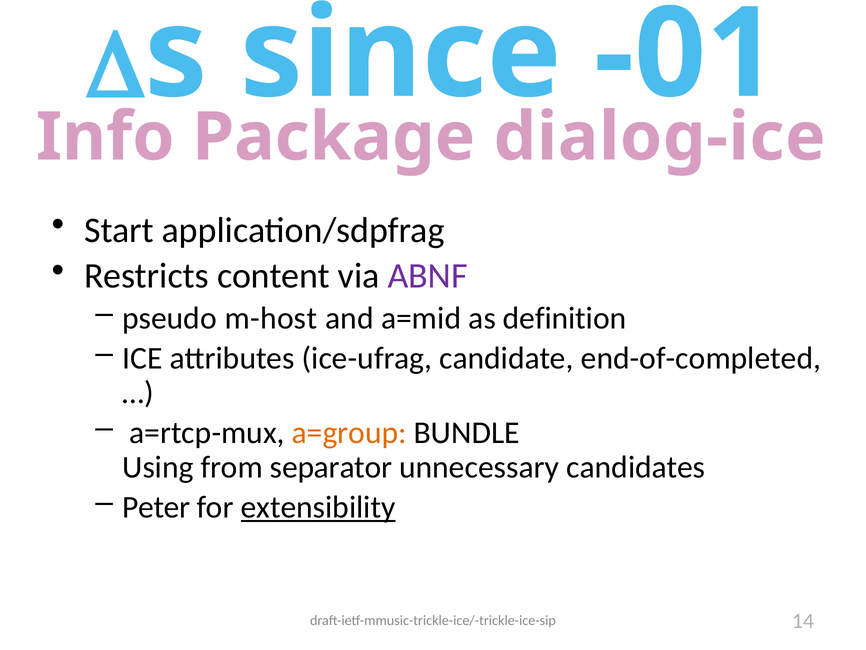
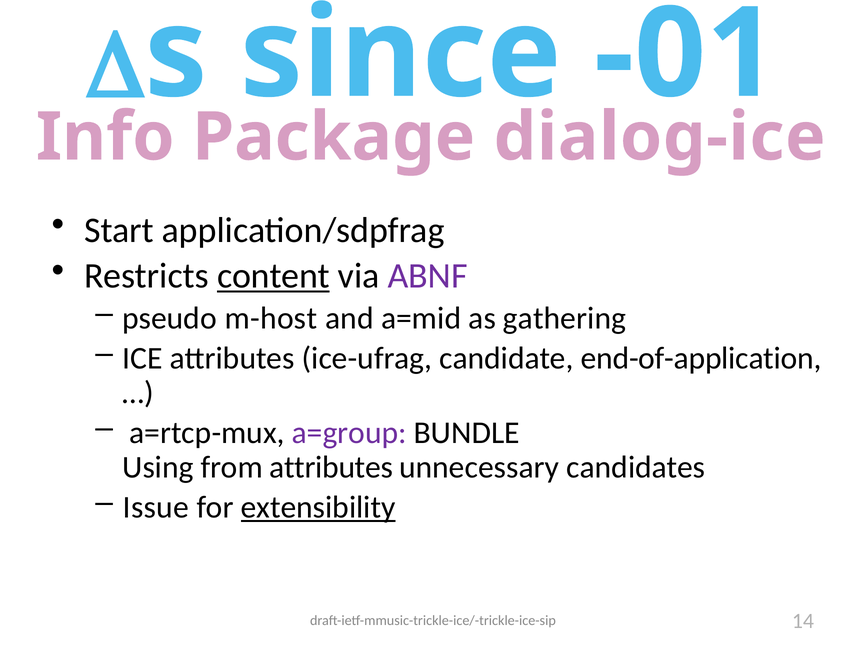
content underline: none -> present (273, 276)
definition: definition -> gathering (565, 318)
end-of-completed: end-of-completed -> end-of-application (701, 358)
a=group colour: orange -> purple (349, 433)
from separator: separator -> attributes (331, 467)
Peter: Peter -> Issue (156, 507)
